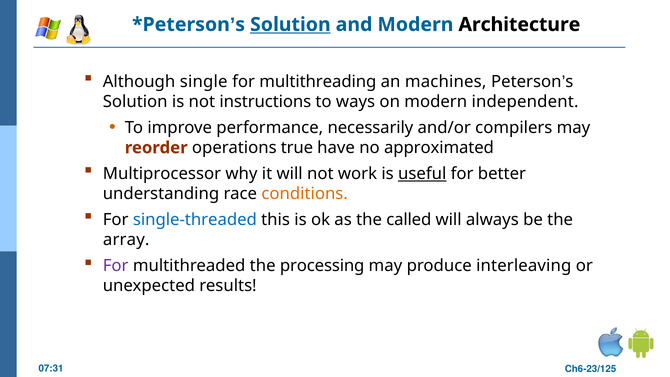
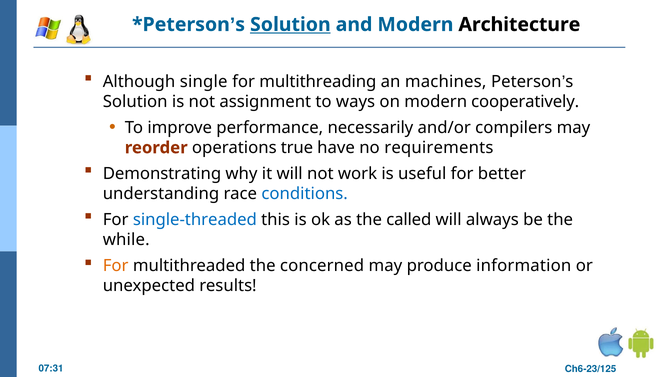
instructions: instructions -> assignment (265, 102)
independent: independent -> cooperatively (525, 102)
approximated: approximated -> requirements (439, 148)
Multiprocessor: Multiprocessor -> Demonstrating (162, 174)
useful underline: present -> none (422, 174)
conditions colour: orange -> blue (305, 194)
array: array -> while (126, 240)
For colour: purple -> orange (116, 266)
processing: processing -> concerned (322, 266)
interleaving: interleaving -> information (524, 266)
